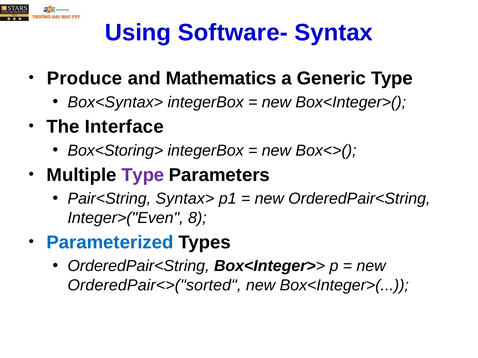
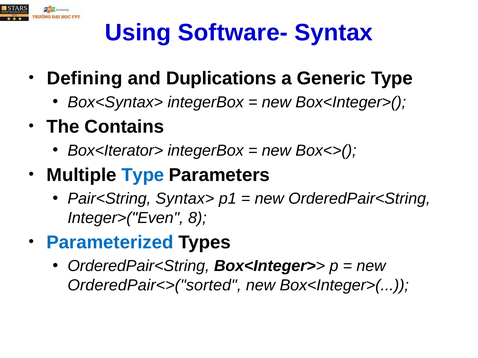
Produce: Produce -> Defining (85, 79)
Mathematics: Mathematics -> Duplications (221, 79)
Interface: Interface -> Contains (124, 127)
Box<Storing>: Box<Storing> -> Box<Iterator> (115, 151)
Type colour: purple -> blue (143, 175)
